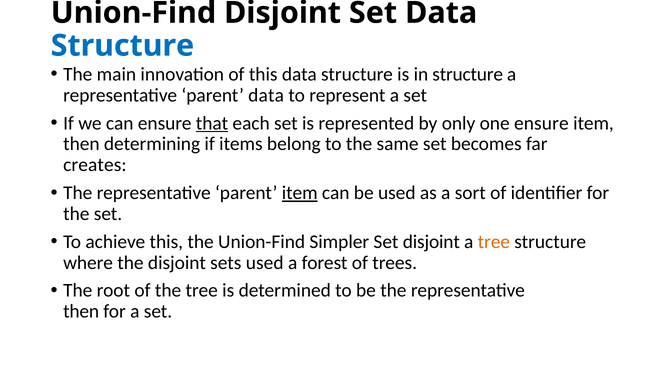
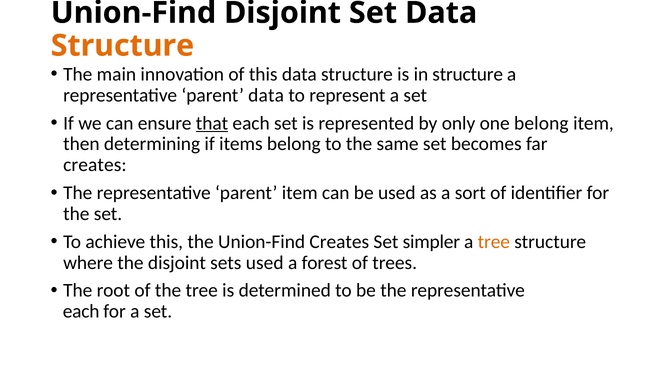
Structure colour: blue -> orange (122, 46)
one ensure: ensure -> belong (541, 123)
item underline: present -> none (300, 193)
Union-Find Simpler: Simpler -> Creates (339, 242)
Set disjoint: disjoint -> simpler (431, 242)
then: then -> each (81, 312)
